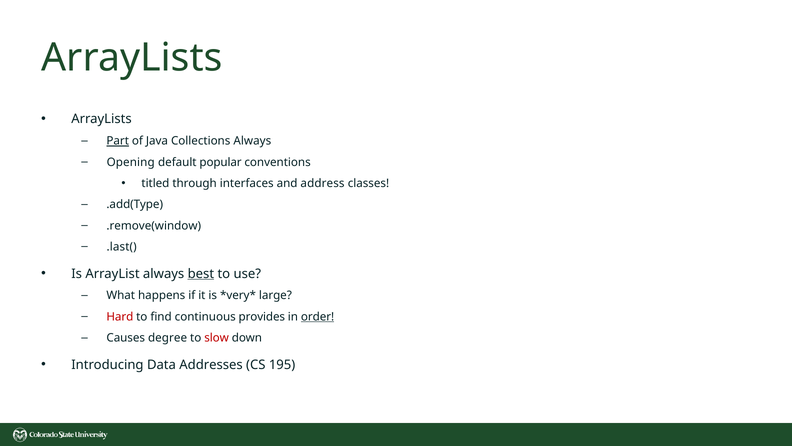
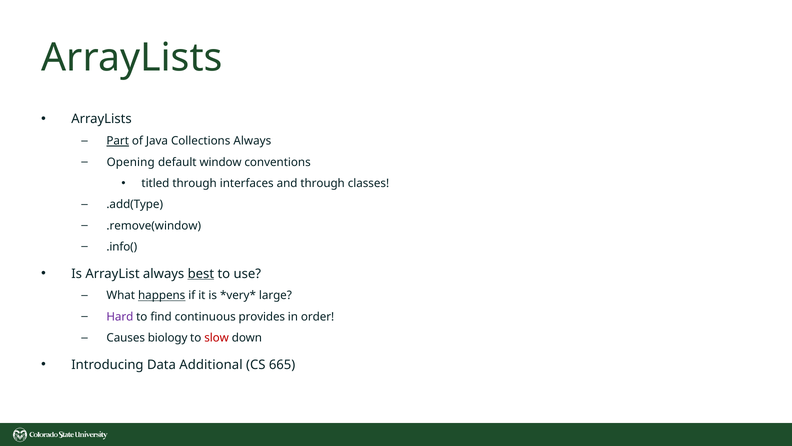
popular: popular -> window (221, 162)
and address: address -> through (323, 183)
.last(: .last( -> .info( (122, 247)
happens underline: none -> present (162, 295)
Hard colour: red -> purple (120, 316)
order underline: present -> none (318, 316)
degree: degree -> biology (168, 338)
Addresses: Addresses -> Additional (211, 364)
195: 195 -> 665 (282, 364)
